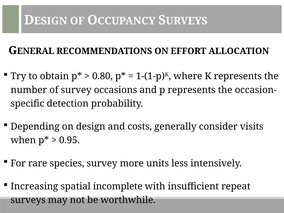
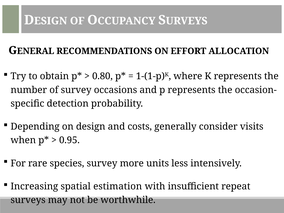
incomplete: incomplete -> estimation (118, 186)
